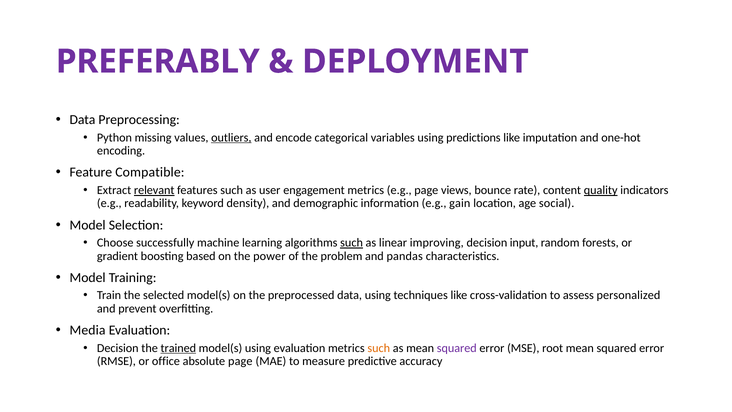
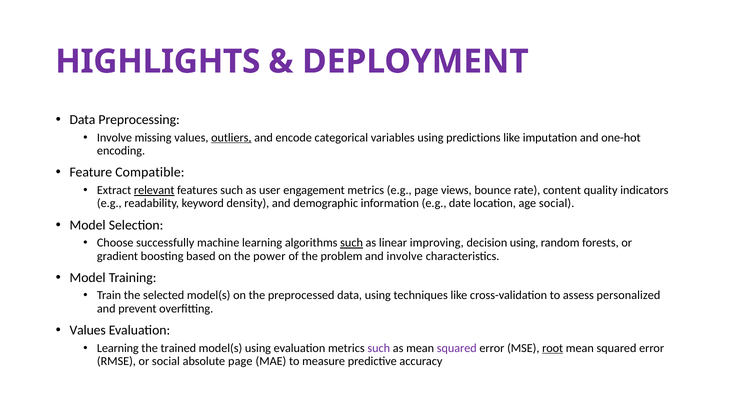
PREFERABLY: PREFERABLY -> HIGHLIGHTS (158, 61)
Python: Python -> Involve (115, 137)
quality underline: present -> none (601, 190)
gain: gain -> date (460, 203)
decision input: input -> using (524, 243)
and pandas: pandas -> involve (405, 256)
Media: Media -> Values (88, 330)
Decision: Decision -> Learning (118, 348)
trained underline: present -> none (178, 348)
such colour: orange -> purple (379, 348)
root underline: none -> present (553, 348)
or office: office -> social (166, 361)
